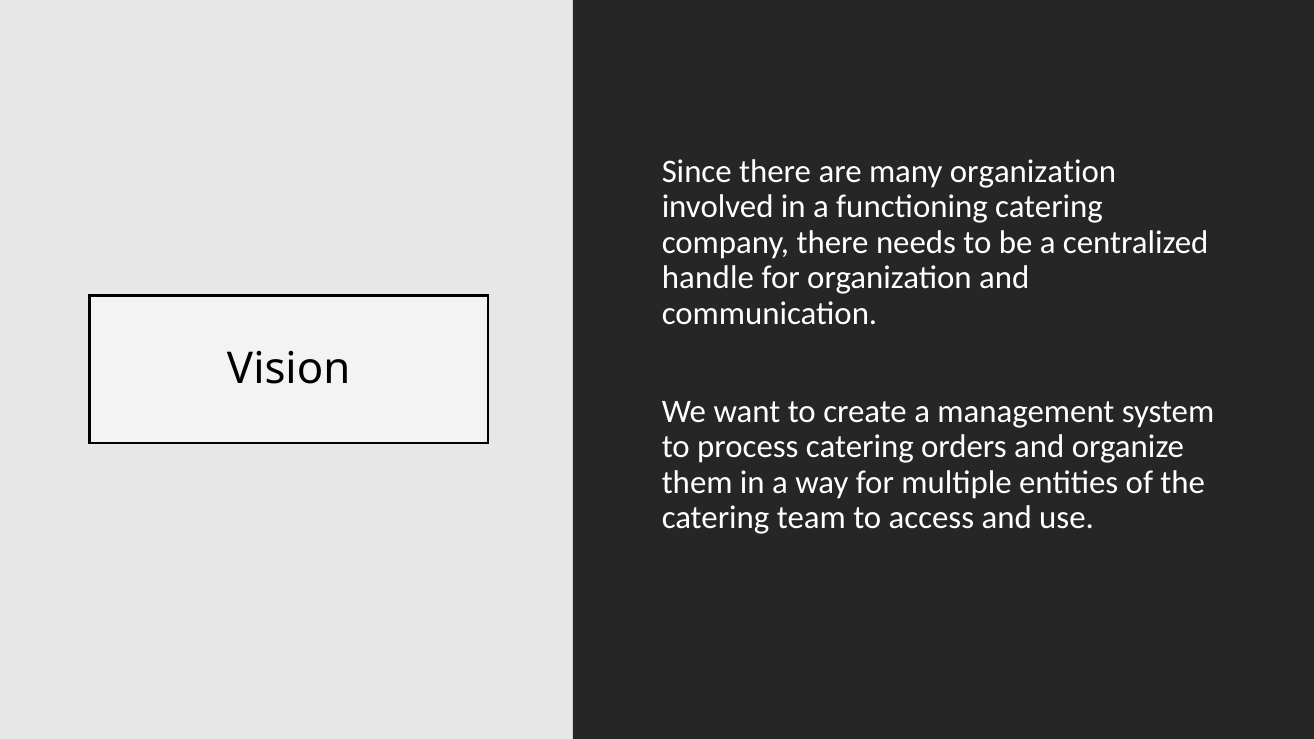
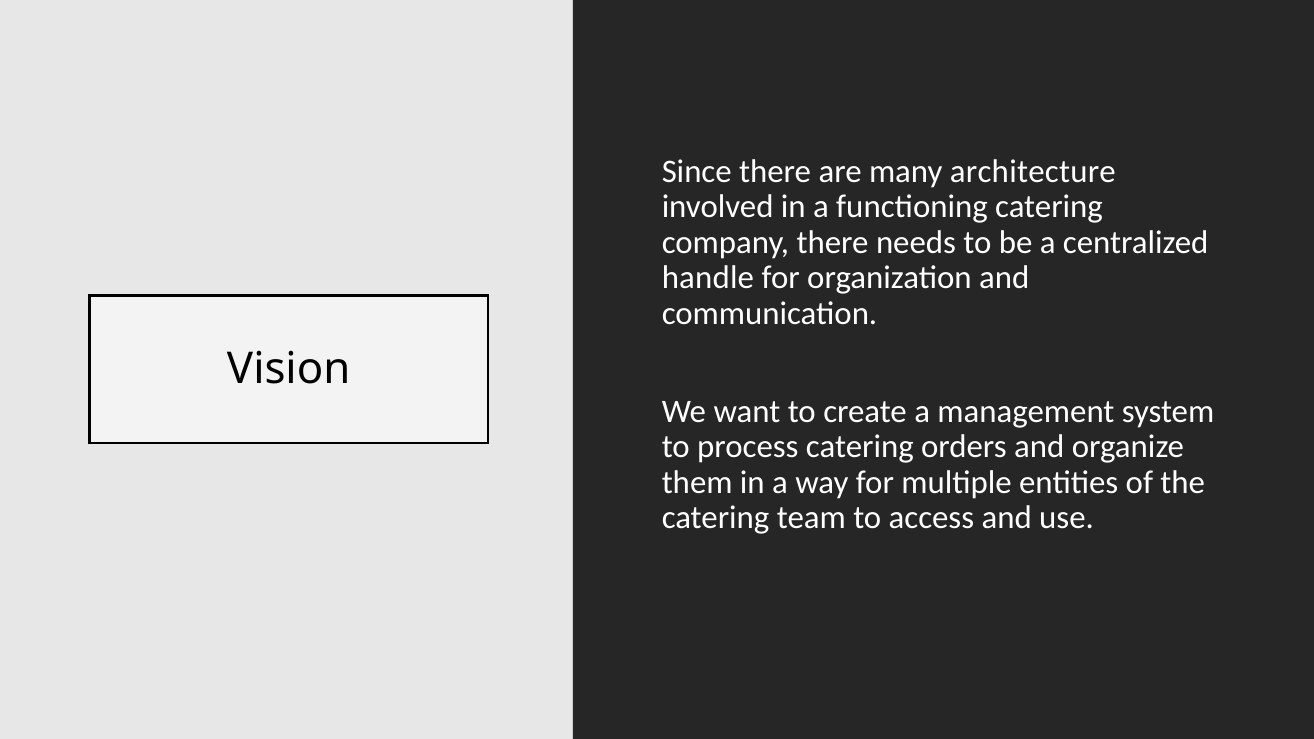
many organization: organization -> architecture (1033, 172)
